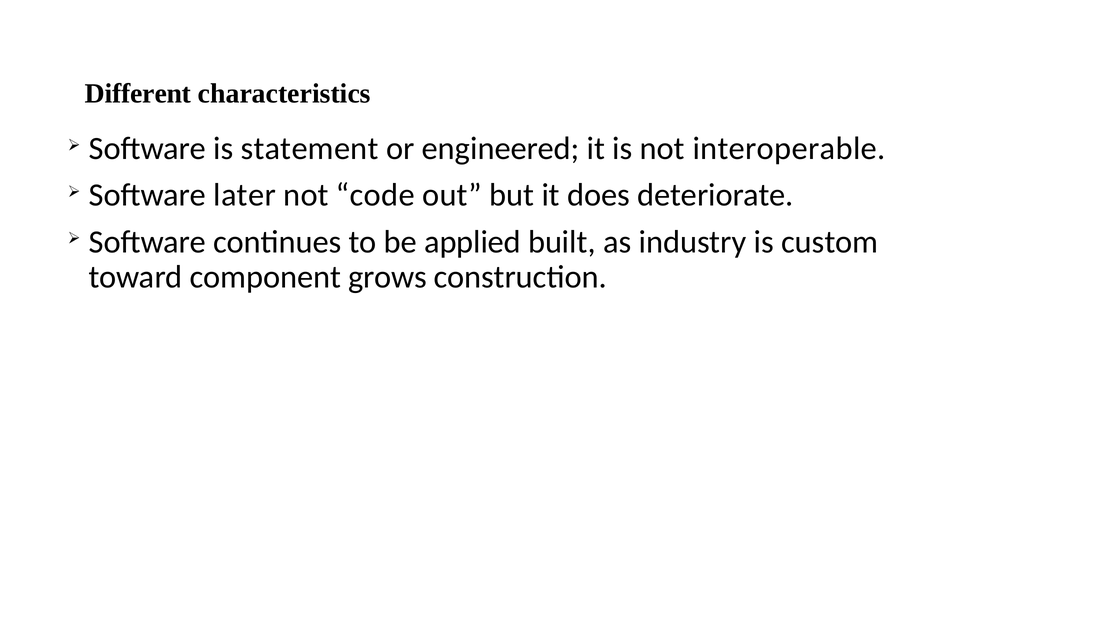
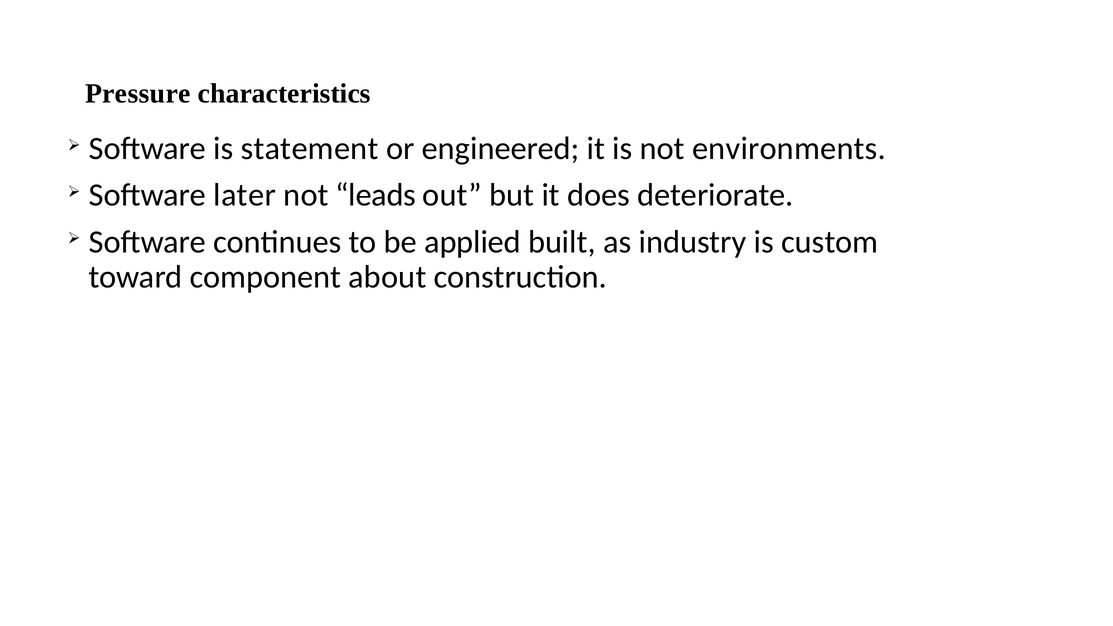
Different: Different -> Pressure (138, 94)
interoperable: interoperable -> environments (789, 149)
code: code -> leads (376, 195)
grows: grows -> about (387, 277)
